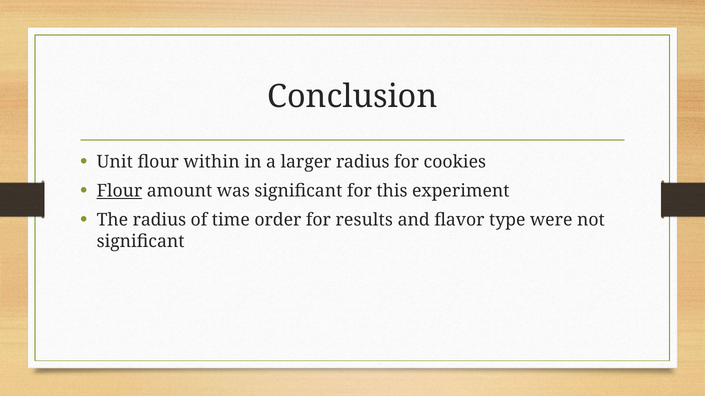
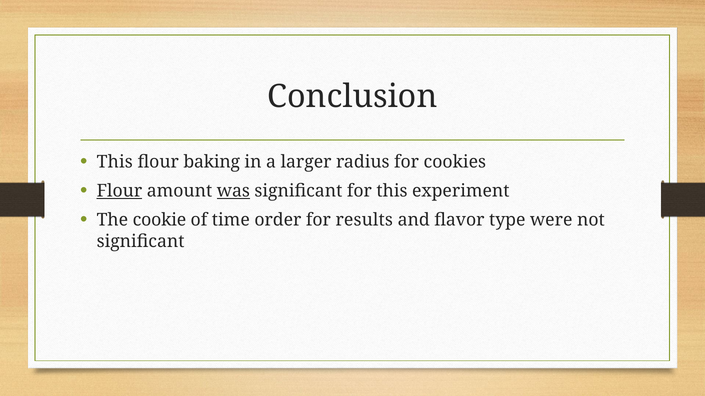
Unit: Unit -> This (115, 162)
within: within -> baking (212, 162)
was underline: none -> present (233, 191)
The radius: radius -> cookie (159, 220)
